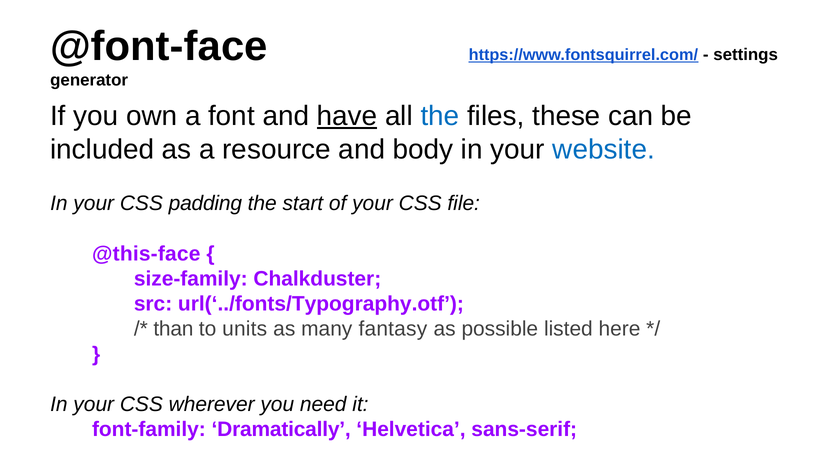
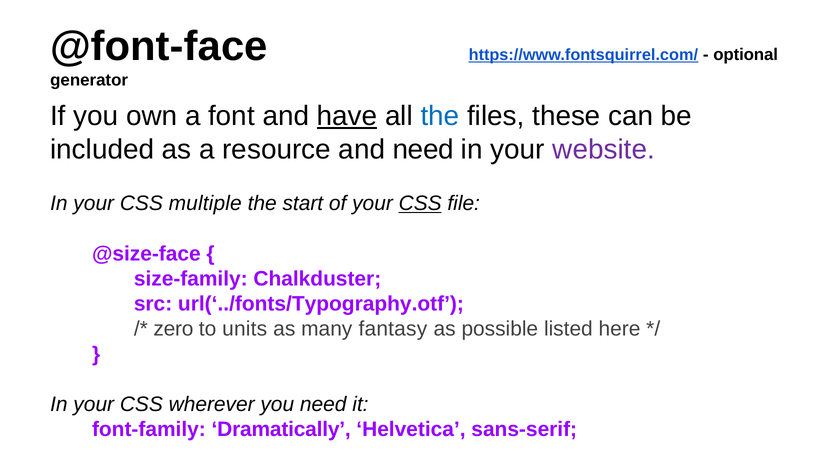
settings: settings -> optional (746, 55)
and body: body -> need (423, 149)
website colour: blue -> purple (604, 149)
CSS padding: padding -> multiple (205, 203)
CSS underline: none -> present (420, 203)
@this-face: @this-face -> @size-face (146, 254)
than: than -> zero (173, 329)
